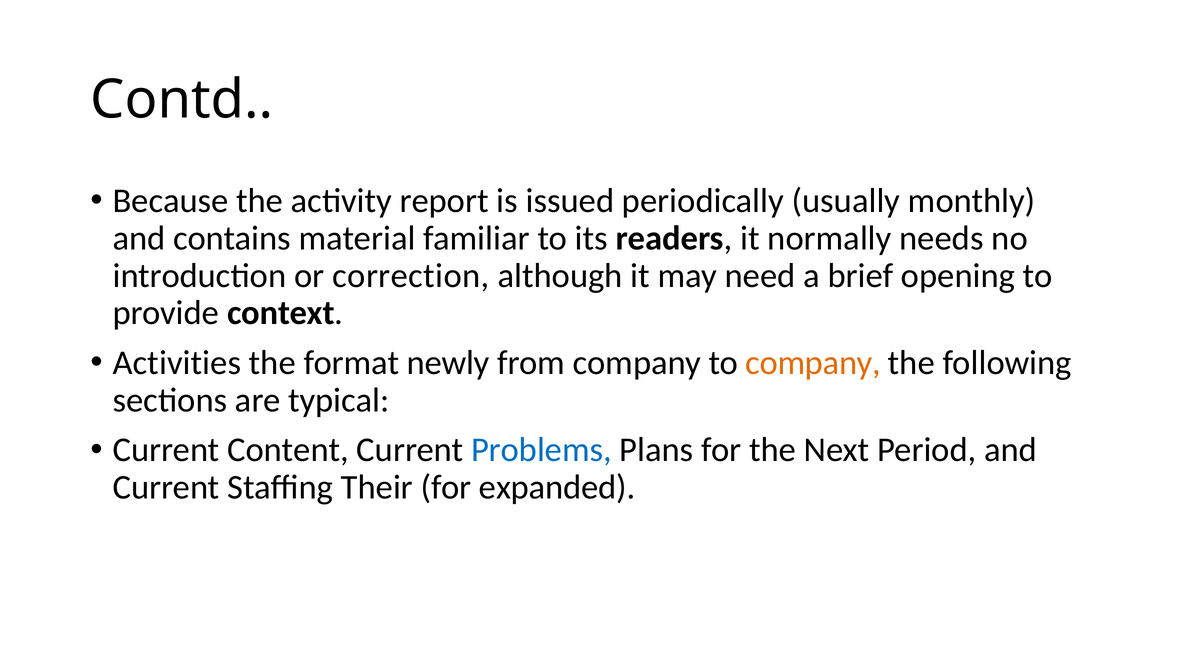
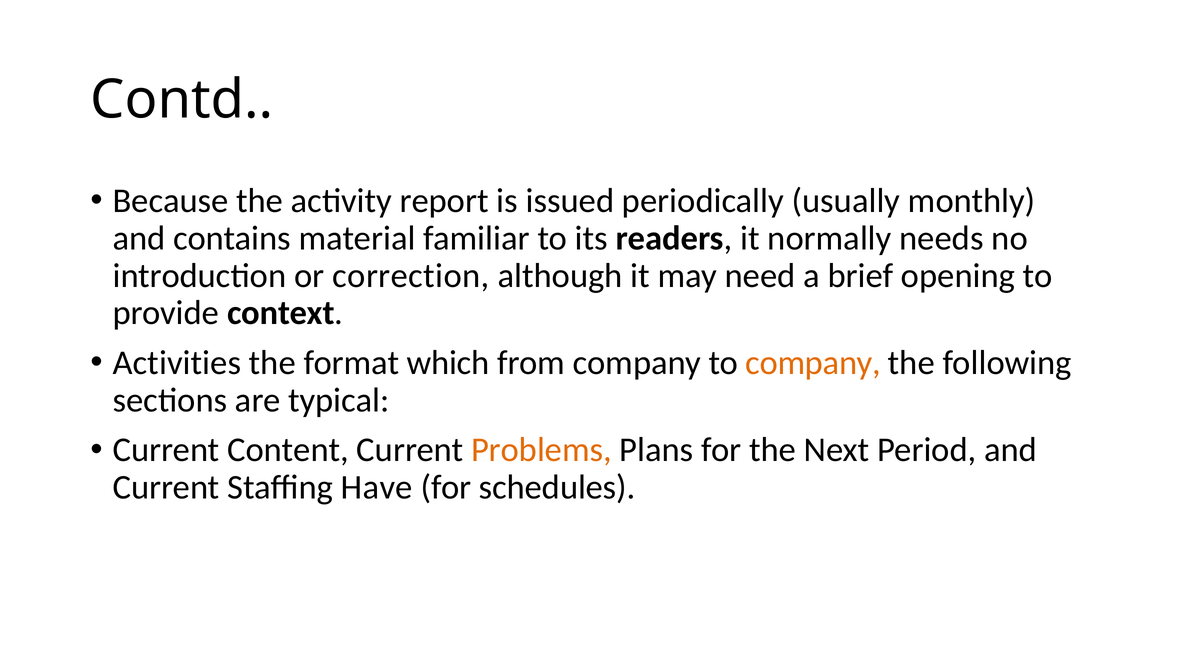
newly: newly -> which (448, 363)
Problems colour: blue -> orange (541, 450)
Their: Their -> Have (377, 487)
expanded: expanded -> schedules (557, 487)
